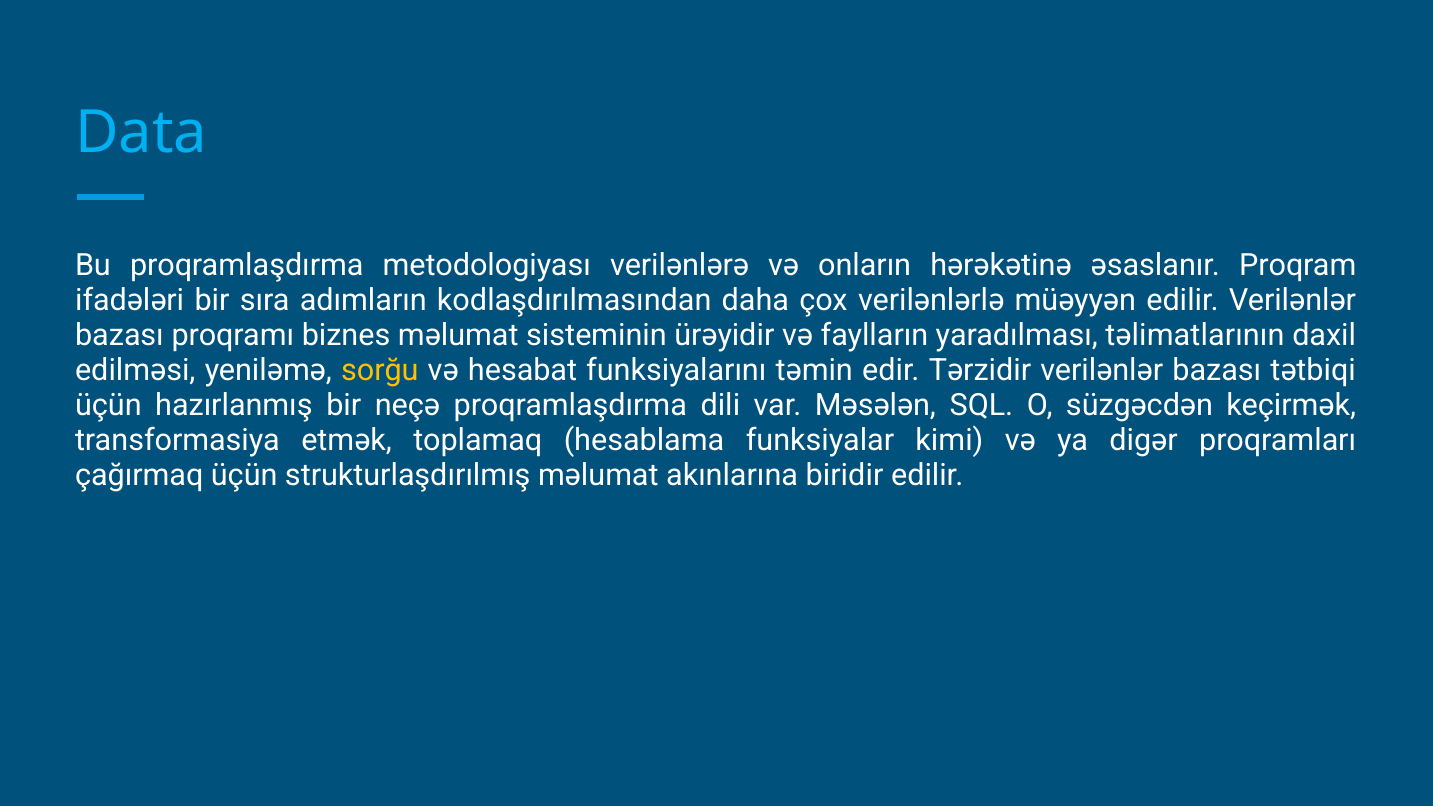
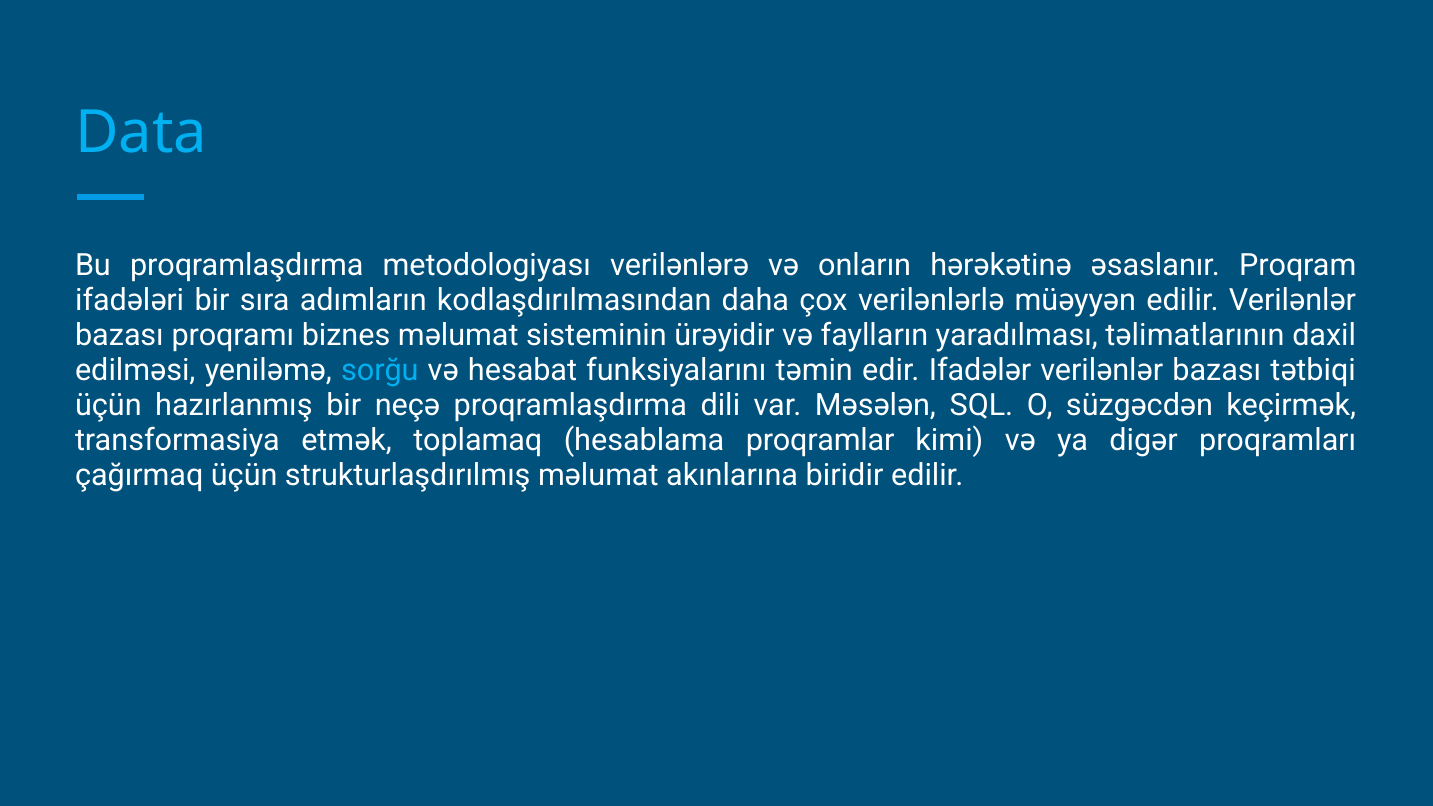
sorğu colour: yellow -> light blue (380, 370)
Tərzidir: Tərzidir -> Ifadələr (980, 370)
funksiyalar: funksiyalar -> proqramlar (820, 440)
